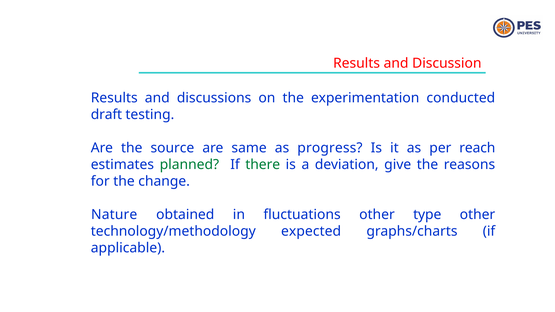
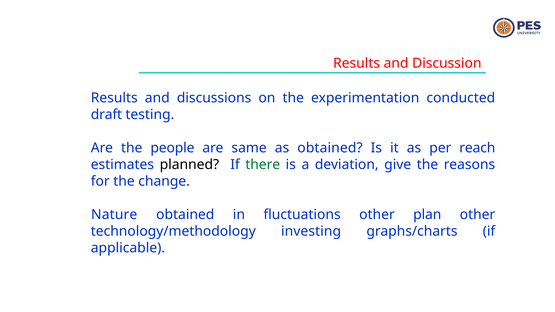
source: source -> people (172, 148)
as progress: progress -> obtained (330, 148)
planned colour: green -> black (189, 165)
type: type -> plan (427, 215)
expected: expected -> investing (311, 231)
